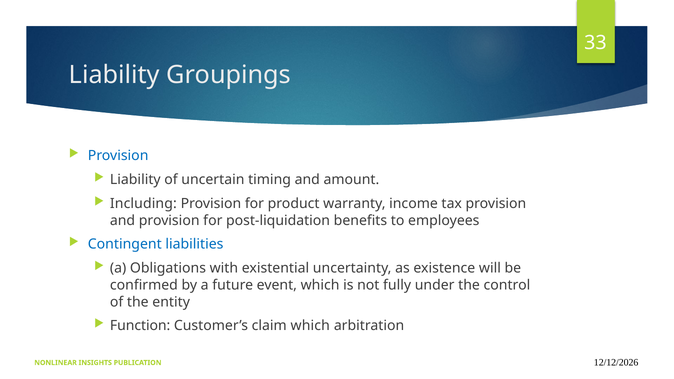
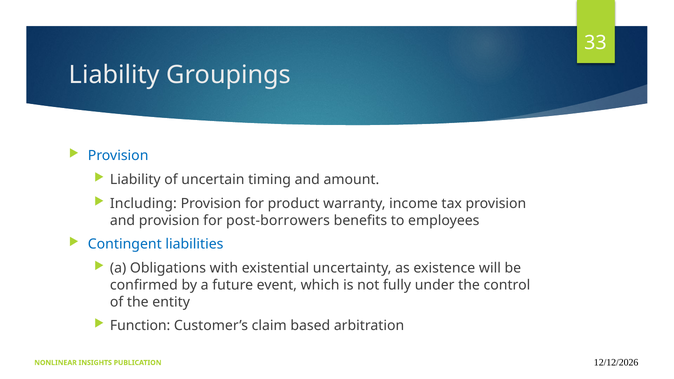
post-liquidation: post-liquidation -> post-borrowers (278, 220)
claim which: which -> based (310, 326)
